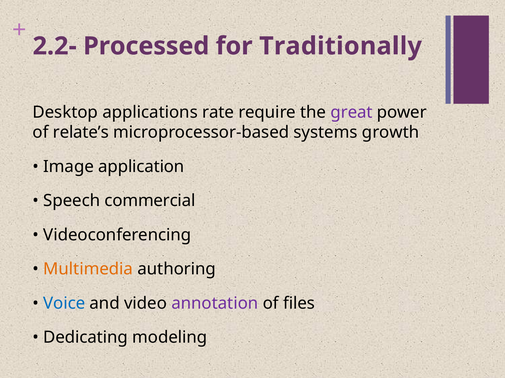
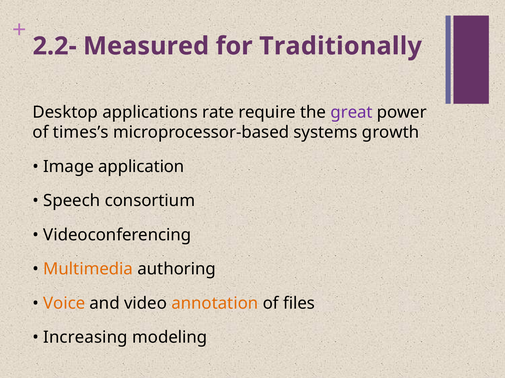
Processed: Processed -> Measured (146, 46)
relate’s: relate’s -> times’s (81, 133)
commercial: commercial -> consortium (150, 201)
Voice colour: blue -> orange (64, 304)
annotation colour: purple -> orange (215, 304)
Dedicating: Dedicating -> Increasing (85, 338)
